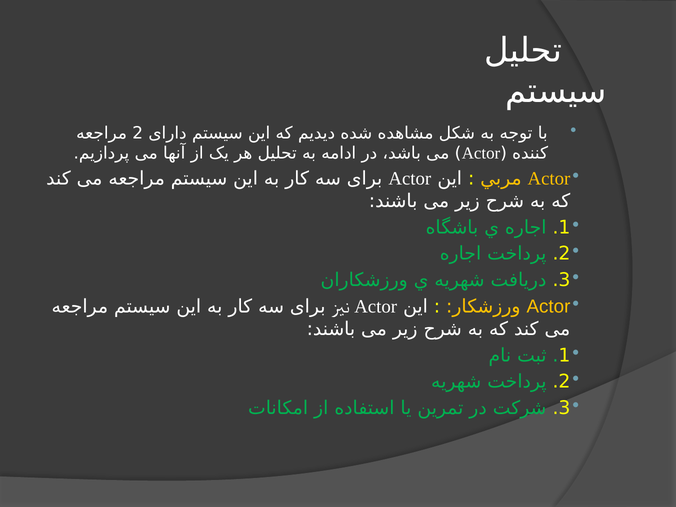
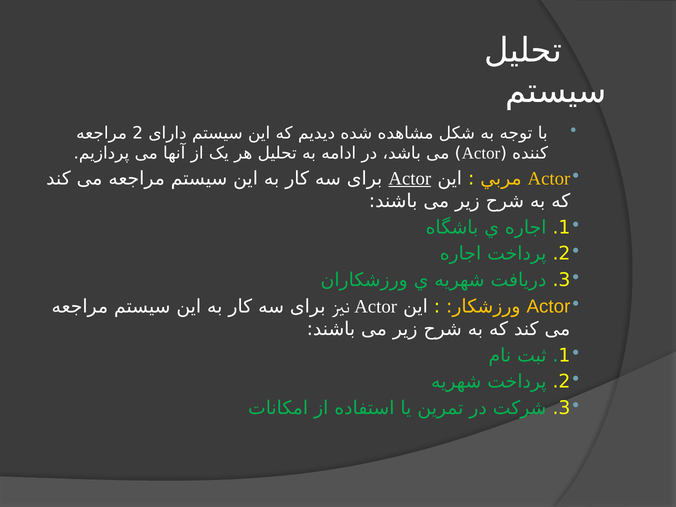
Actor underline: none -> present (410, 179)
